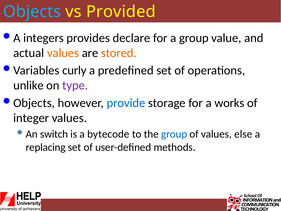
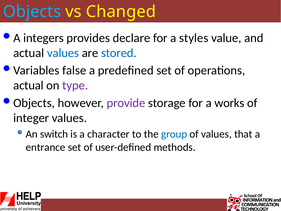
Provided: Provided -> Changed (121, 12)
a group: group -> styles (194, 38)
values colour: orange -> blue (63, 53)
stored colour: orange -> blue (119, 53)
curly: curly -> false (74, 70)
unlike: unlike -> actual (29, 85)
provide colour: blue -> purple (126, 103)
bytecode: bytecode -> character (108, 134)
else: else -> that (243, 134)
replacing: replacing -> entrance (46, 147)
